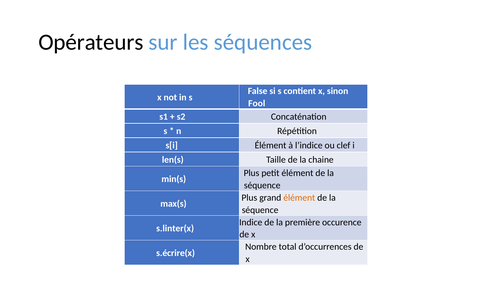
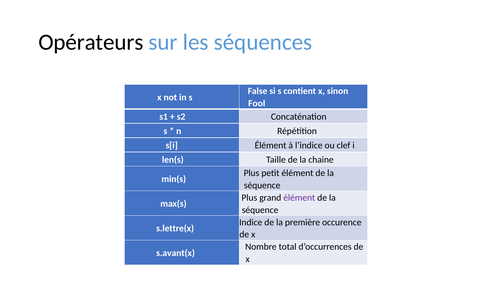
élément colour: orange -> purple (299, 198)
s.linter(x: s.linter(x -> s.lettre(x (175, 228)
s.écrire(x: s.écrire(x -> s.avant(x (176, 253)
